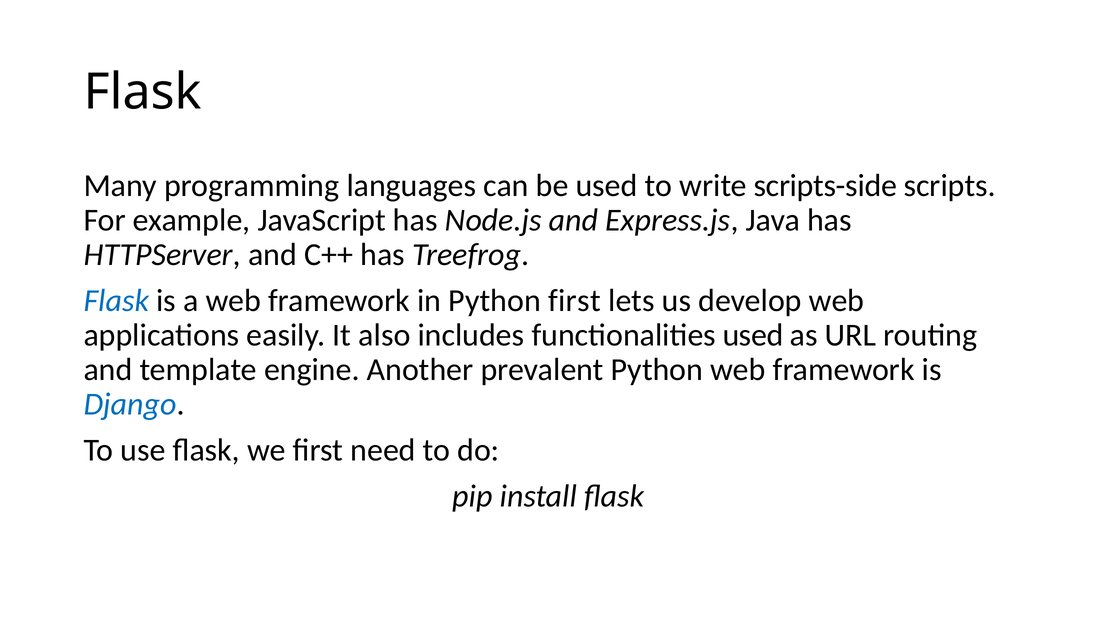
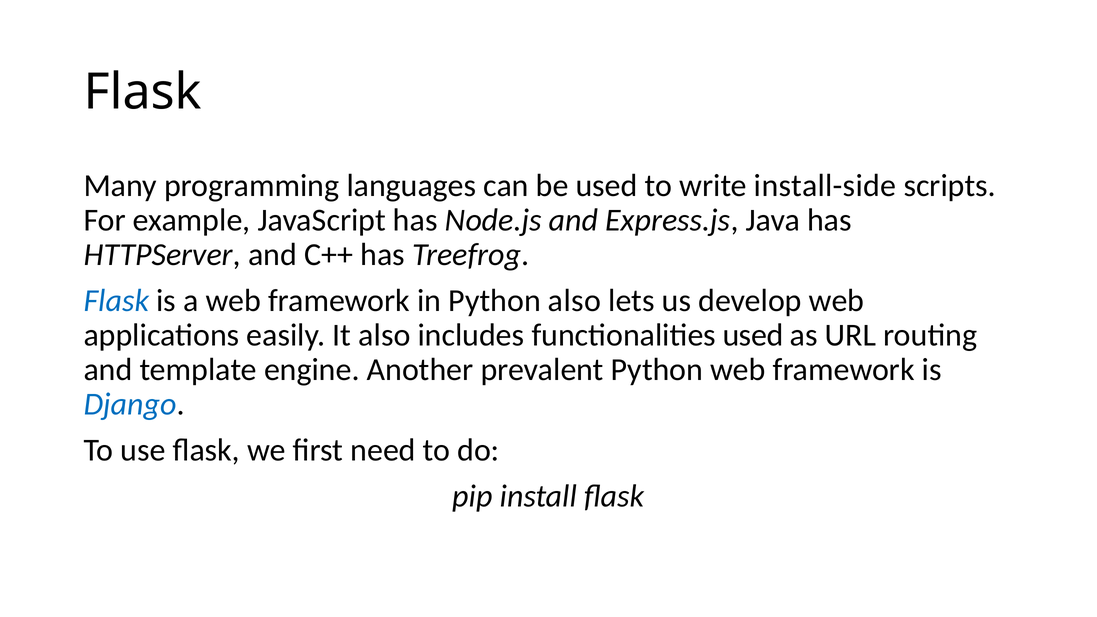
scripts-side: scripts-side -> install-side (825, 185)
Python first: first -> also (574, 301)
